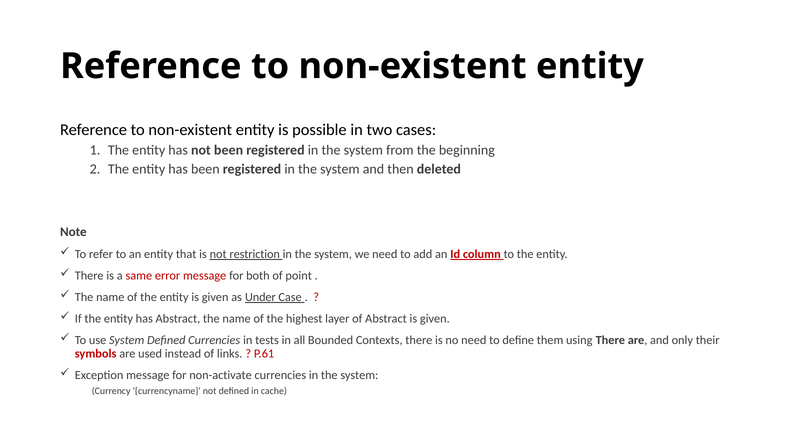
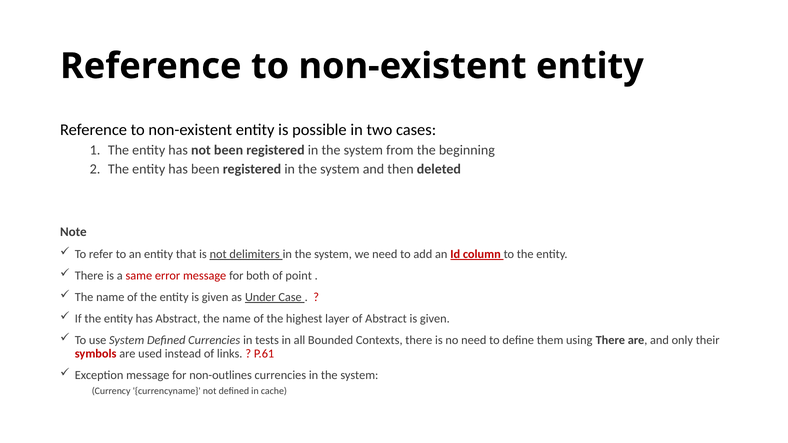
restriction: restriction -> delimiters (255, 254)
non-activate: non-activate -> non-outlines (221, 375)
